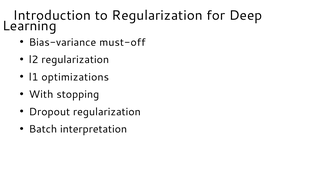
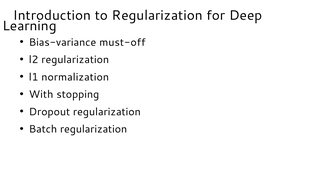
optimizations: optimizations -> normalization (75, 77)
Batch interpretation: interpretation -> regularization (94, 129)
